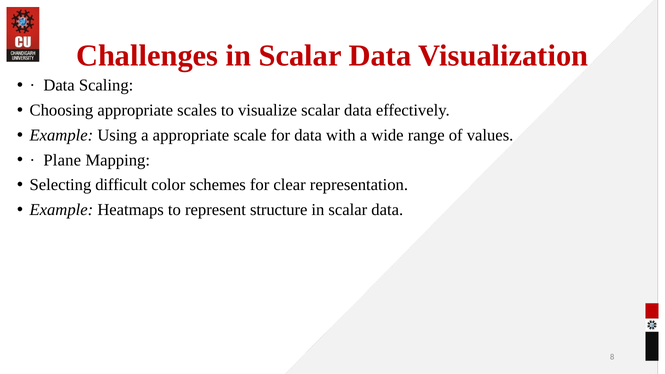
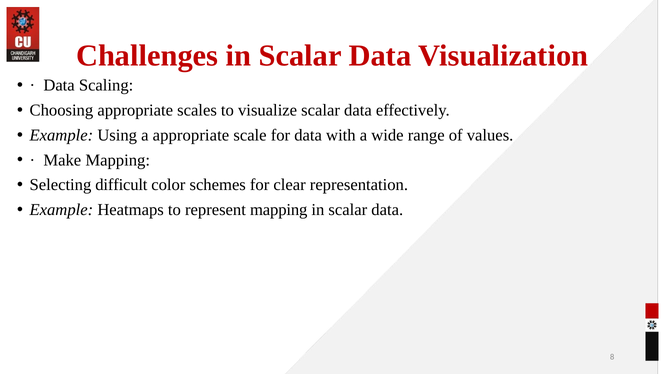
Plane: Plane -> Make (62, 160)
represent structure: structure -> mapping (279, 210)
